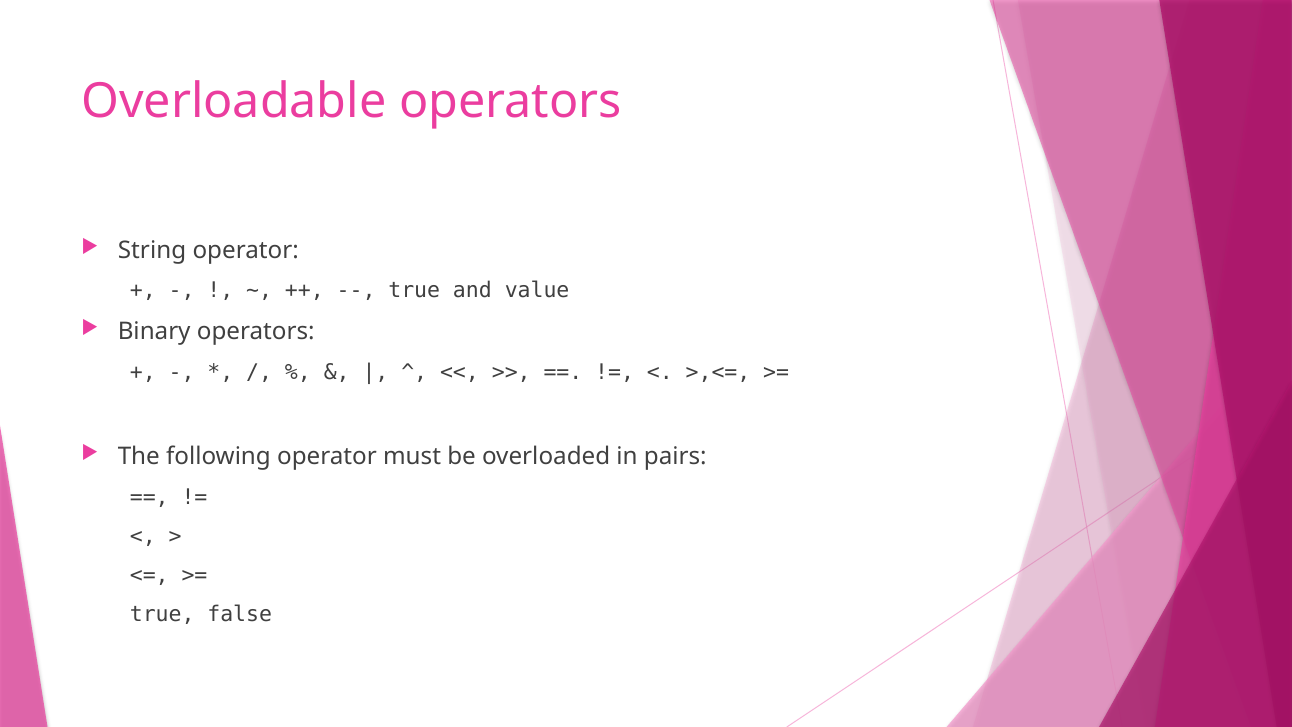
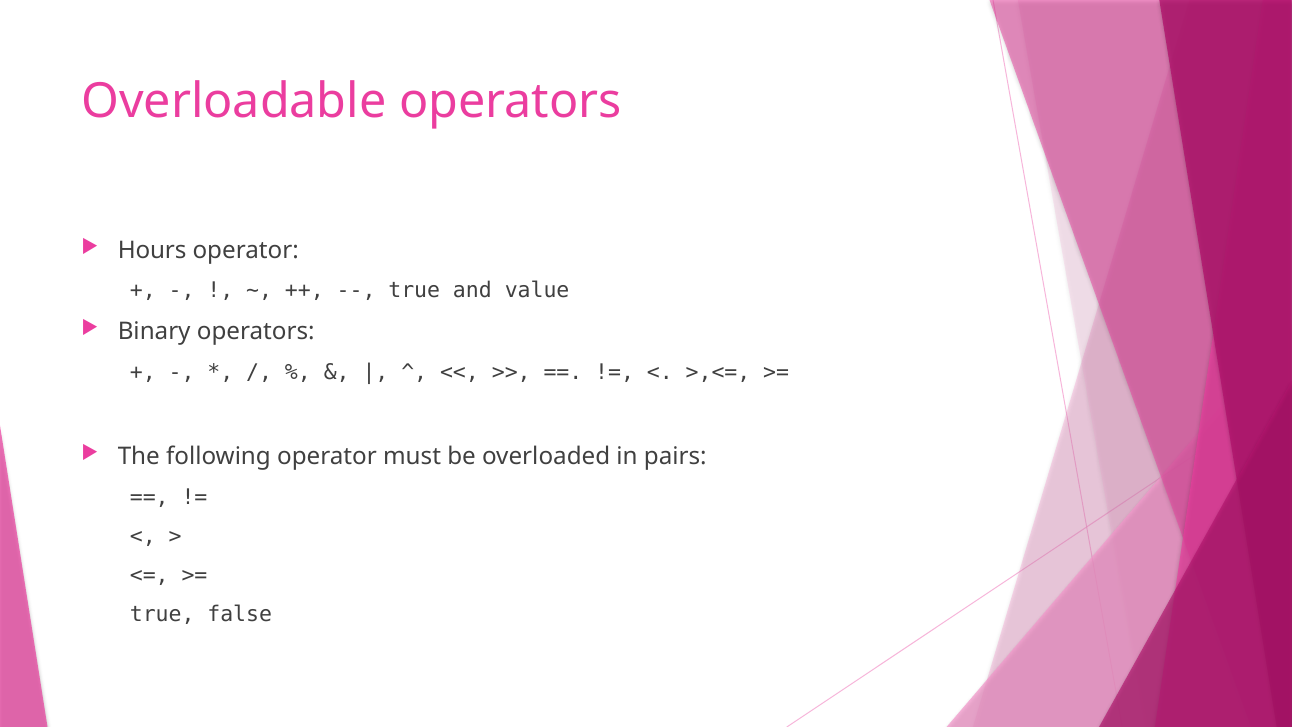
String: String -> Hours (152, 250)
